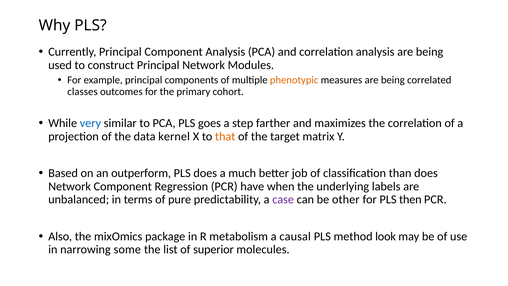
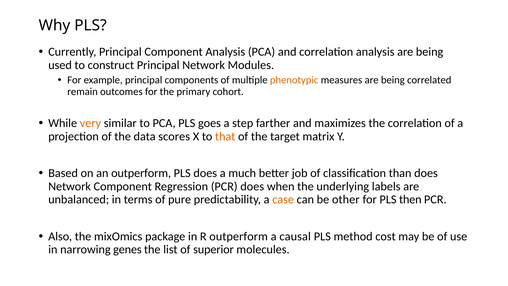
classes: classes -> remain (83, 91)
very colour: blue -> orange (90, 123)
kernel: kernel -> scores (174, 136)
PCR have: have -> does (252, 186)
case colour: purple -> orange (283, 199)
R metabolism: metabolism -> outperform (239, 236)
look: look -> cost (385, 236)
some: some -> genes (127, 249)
